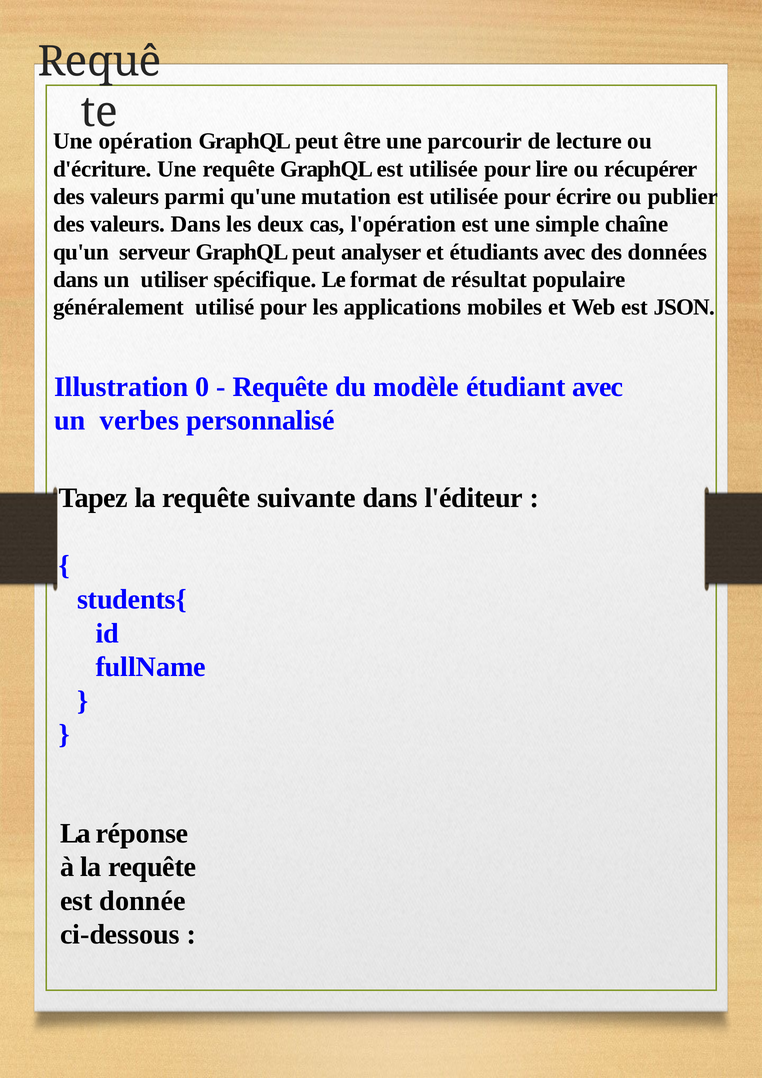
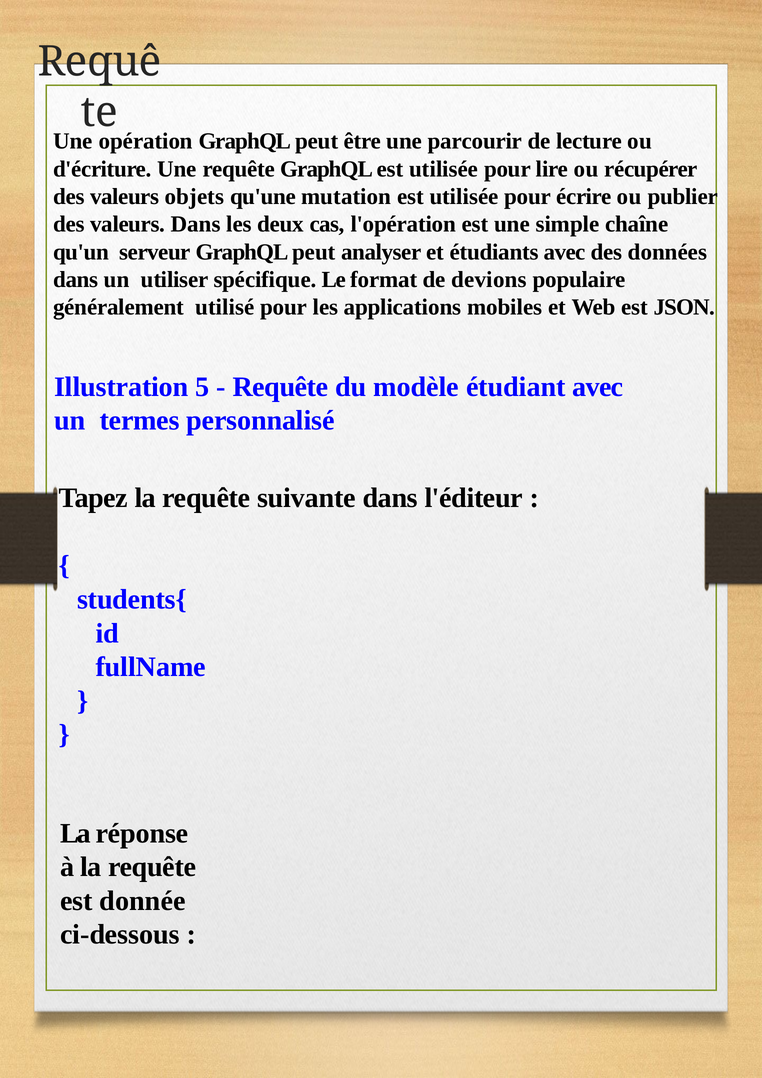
parmi: parmi -> objets (194, 197)
résultat: résultat -> devions (489, 280)
0: 0 -> 5 (202, 387)
verbes: verbes -> termes (140, 421)
